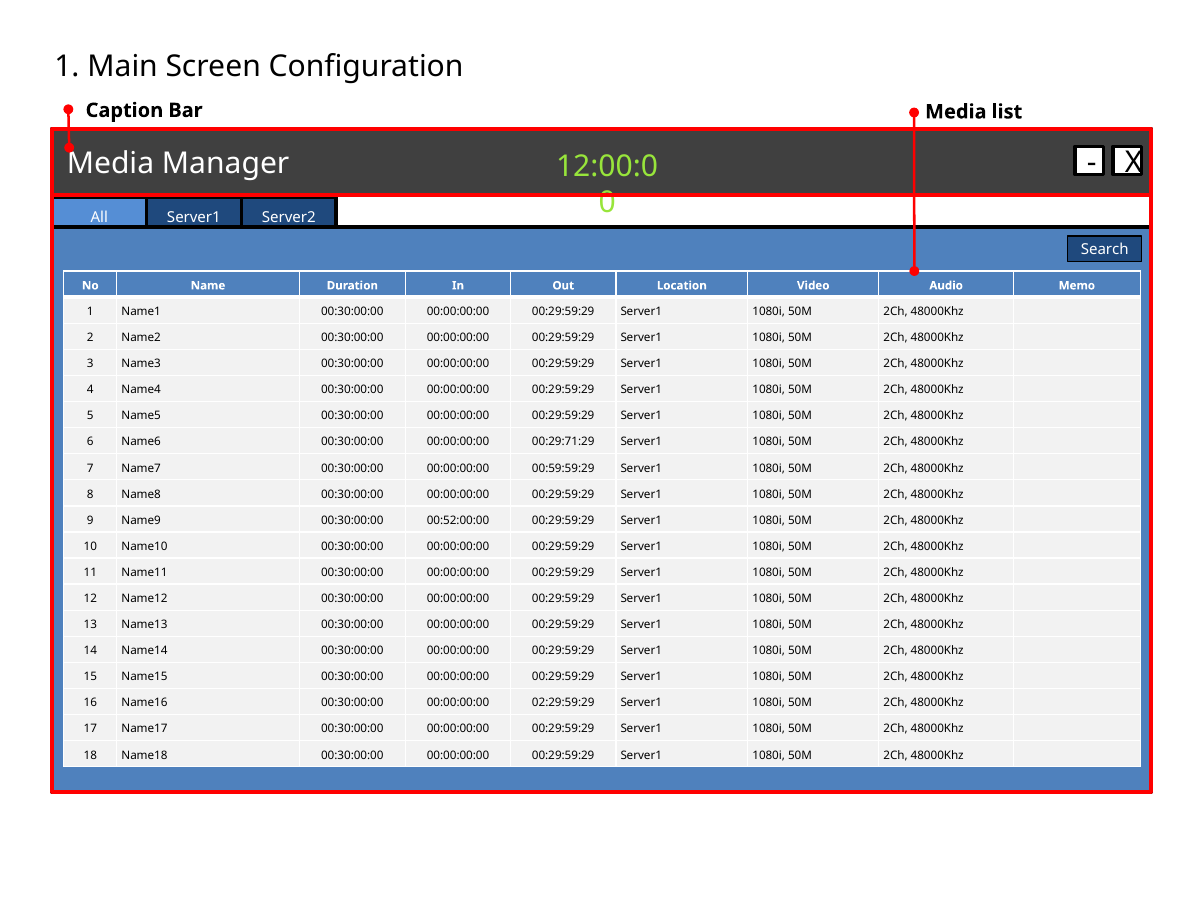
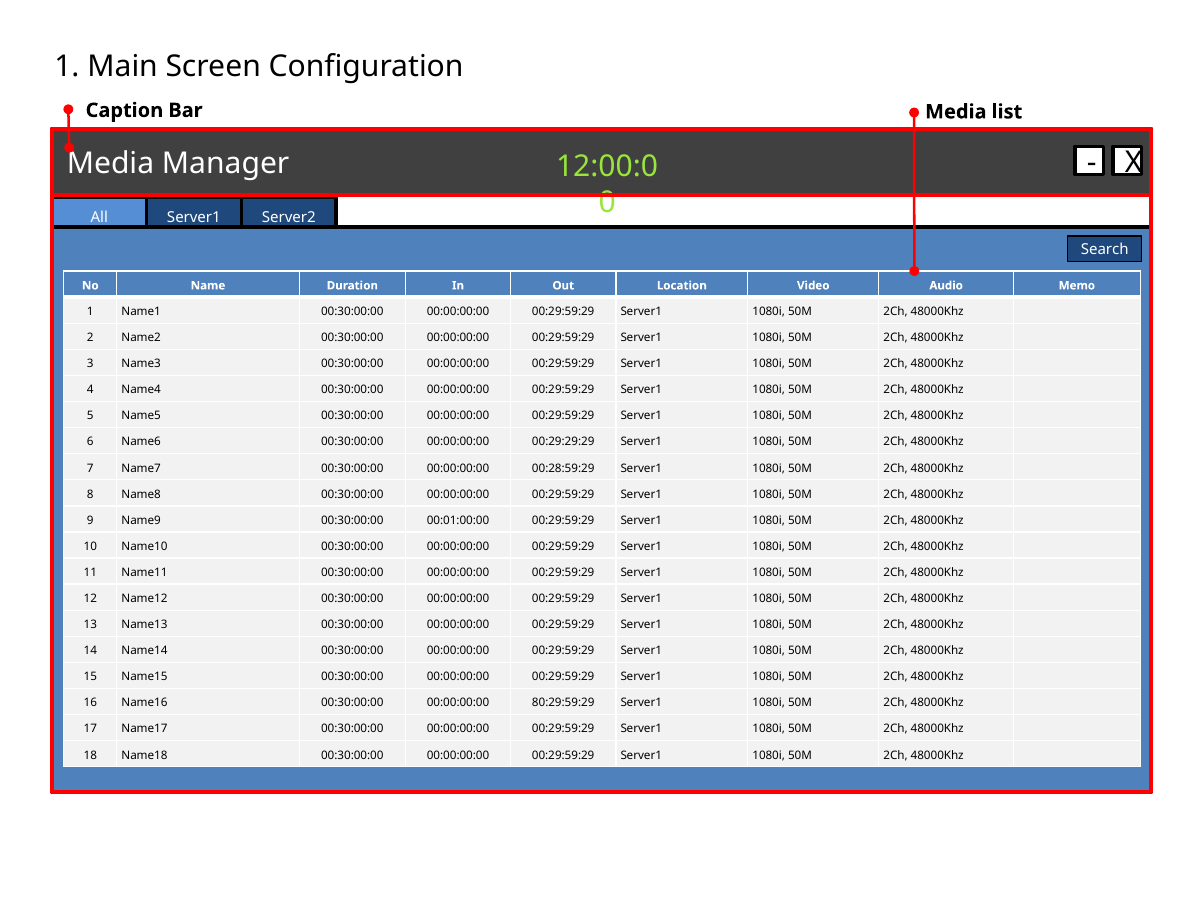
00:29:71:29: 00:29:71:29 -> 00:29:29:29 (563, 442)
00:59:59:29: 00:59:59:29 -> 00:28:59:29 (563, 468)
00:52:00:00: 00:52:00:00 -> 00:01:00:00 (458, 521)
02:29:59:29: 02:29:59:29 -> 80:29:59:29 (563, 703)
